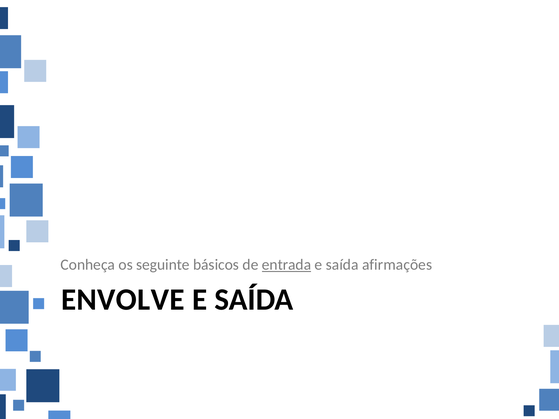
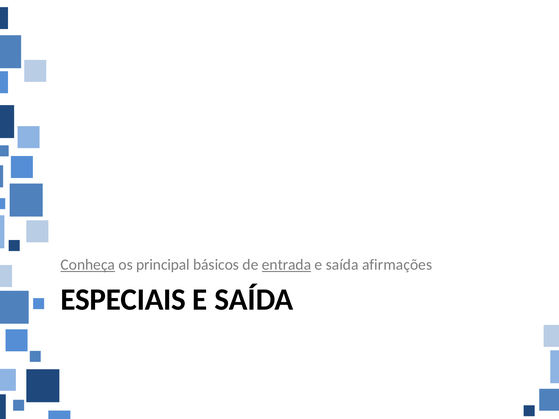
Conheça underline: none -> present (88, 265)
seguinte: seguinte -> principal (163, 265)
ENVOLVE: ENVOLVE -> ESPECIAIS (123, 300)
